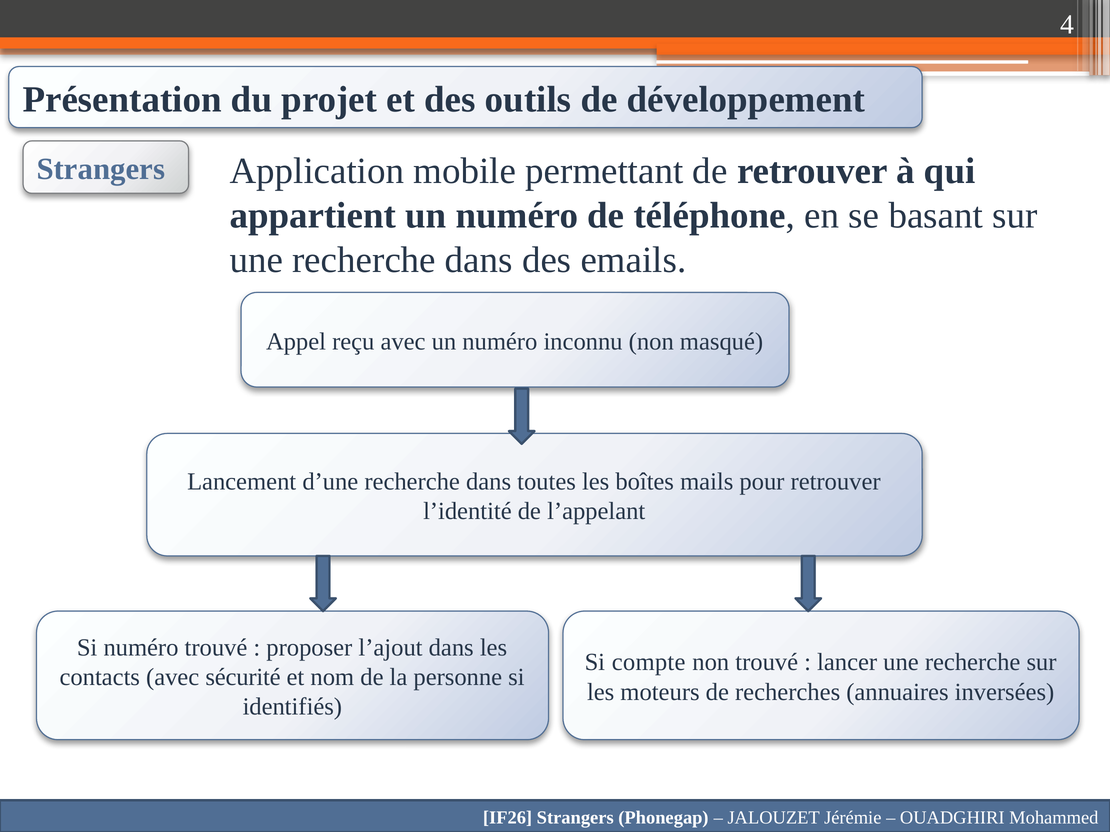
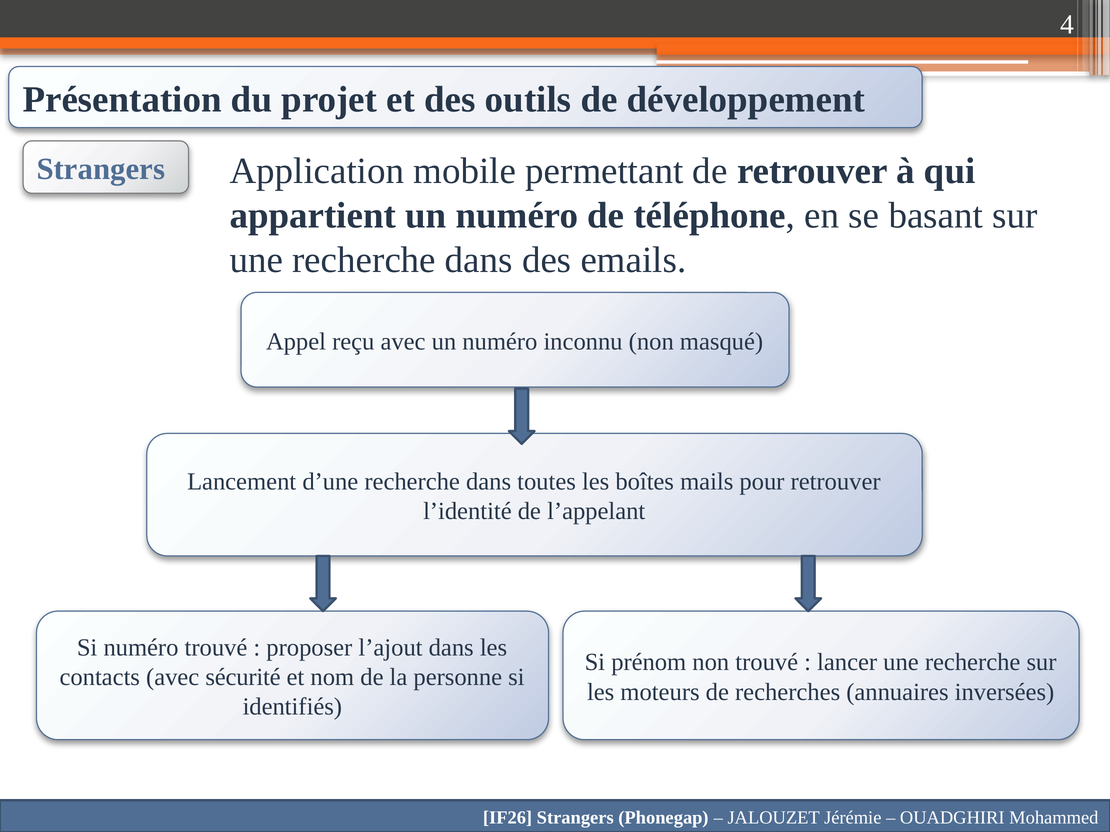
compte: compte -> prénom (649, 663)
